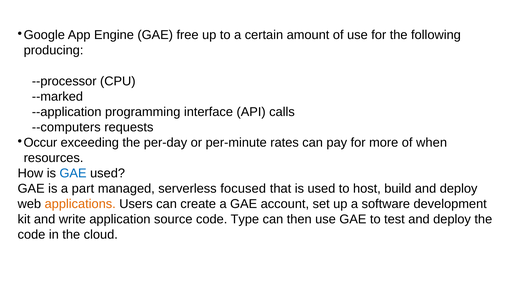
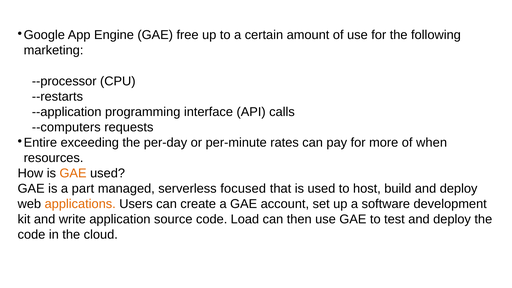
producing: producing -> marketing (54, 50)
--marked: --marked -> --restarts (57, 96)
Occur: Occur -> Entire (40, 143)
GAE colour: blue -> orange (73, 173)
Type: Type -> Load (245, 219)
